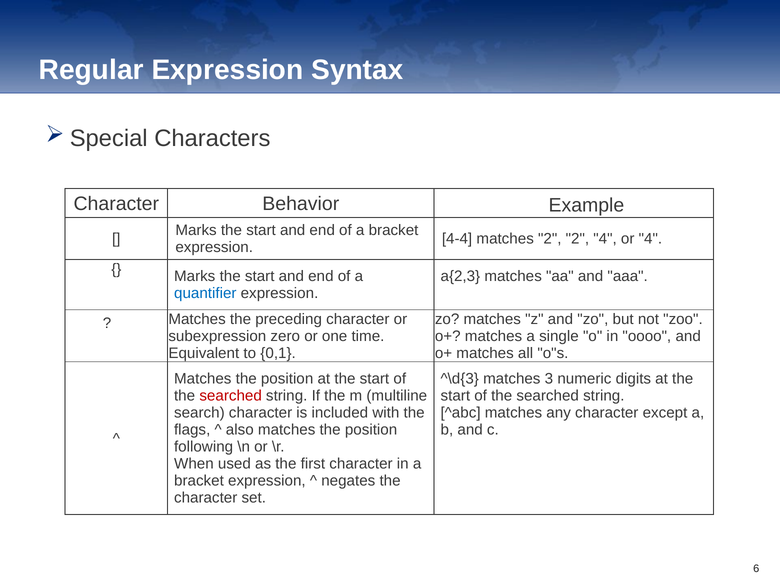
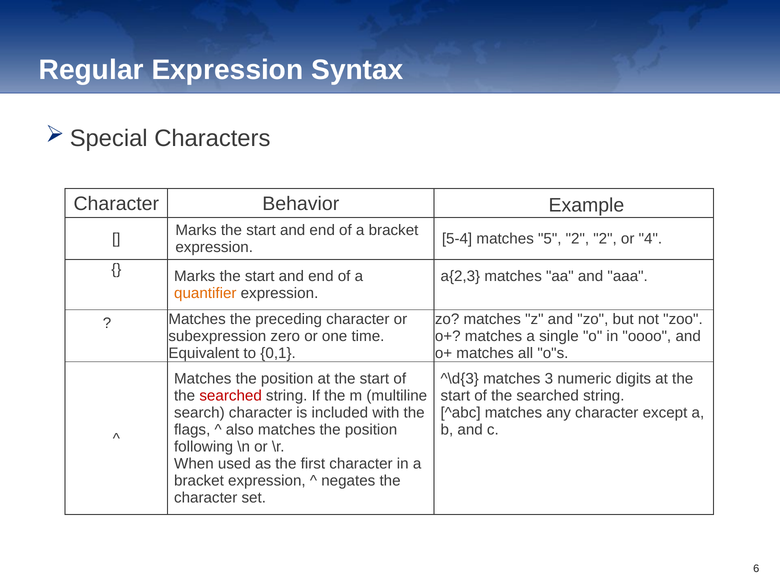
4-4: 4-4 -> 5-4 (457, 239)
matches 2: 2 -> 5 (550, 239)
2 4: 4 -> 2 (605, 239)
quantifier colour: blue -> orange (205, 293)
